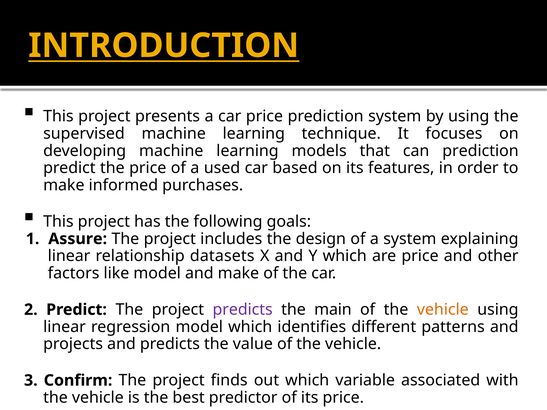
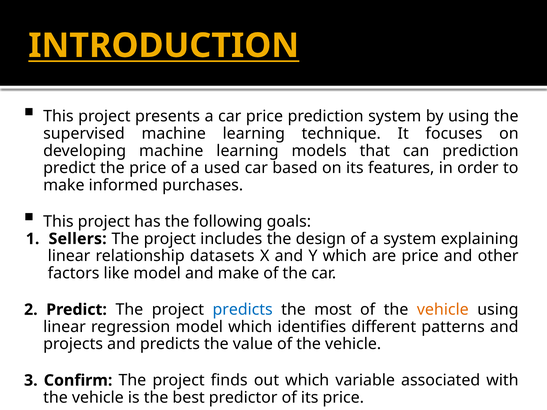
Assure: Assure -> Sellers (78, 239)
predicts colour: purple -> blue (243, 310)
main: main -> most (333, 310)
